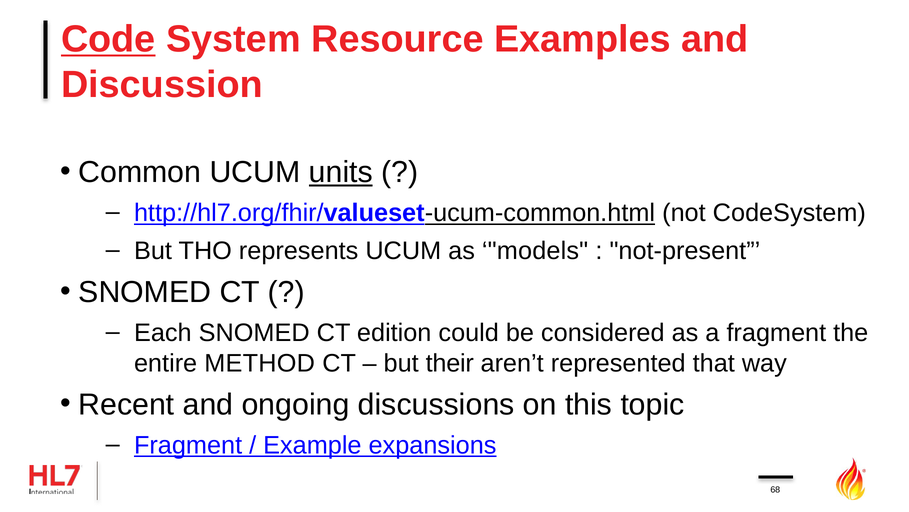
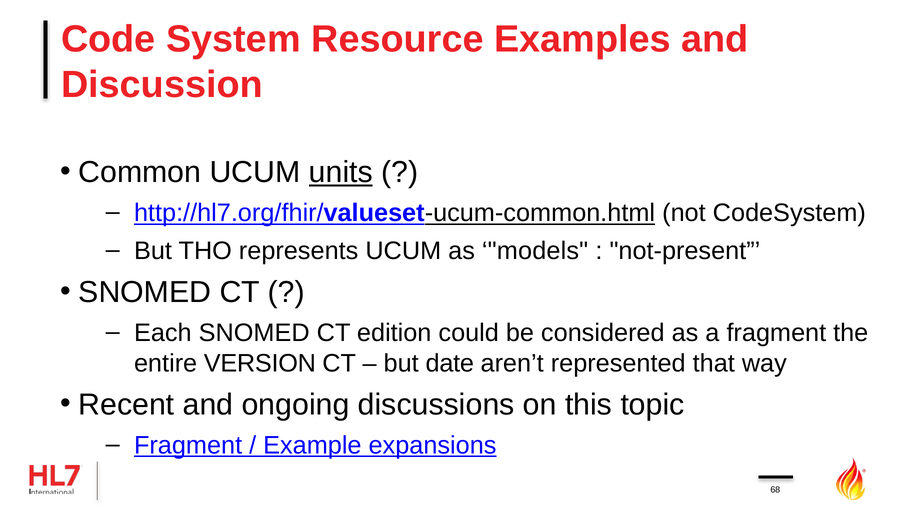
Code underline: present -> none (108, 39)
METHOD: METHOD -> VERSION (260, 363)
their: their -> date (450, 363)
